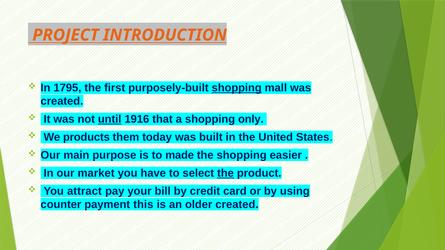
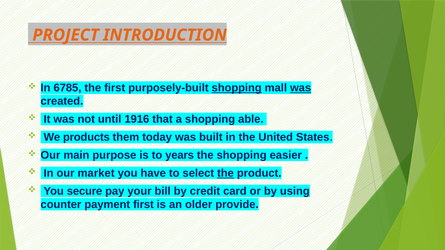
1795: 1795 -> 6785 (67, 88)
was underline: none -> present (301, 88)
until underline: present -> none (110, 119)
only: only -> able (251, 119)
made: made -> years (180, 155)
attract: attract -> secure (85, 191)
payment this: this -> first (143, 205)
older created: created -> provide (237, 205)
